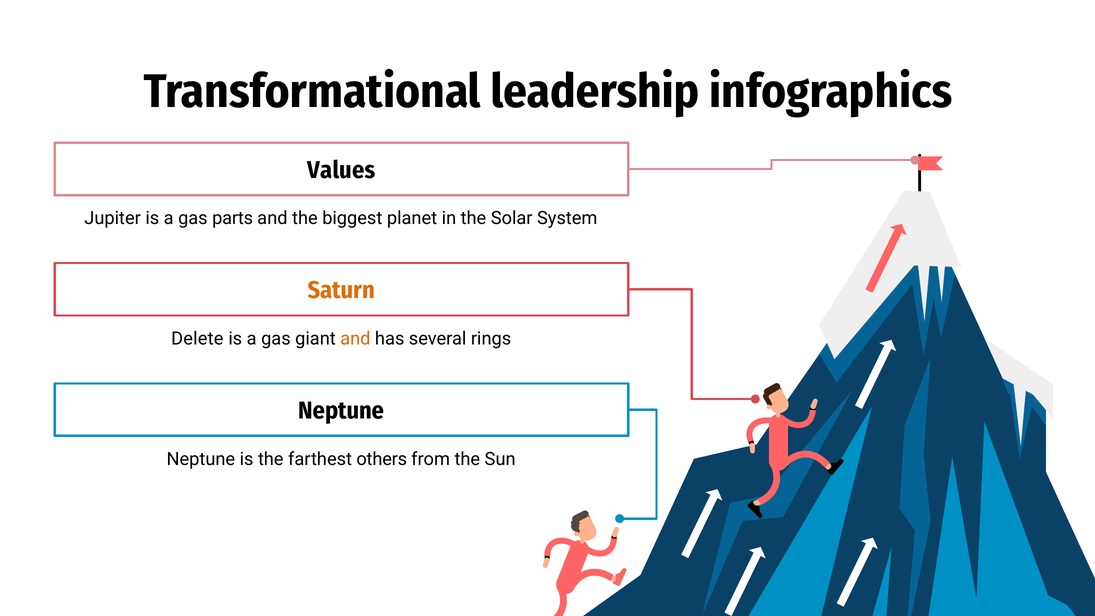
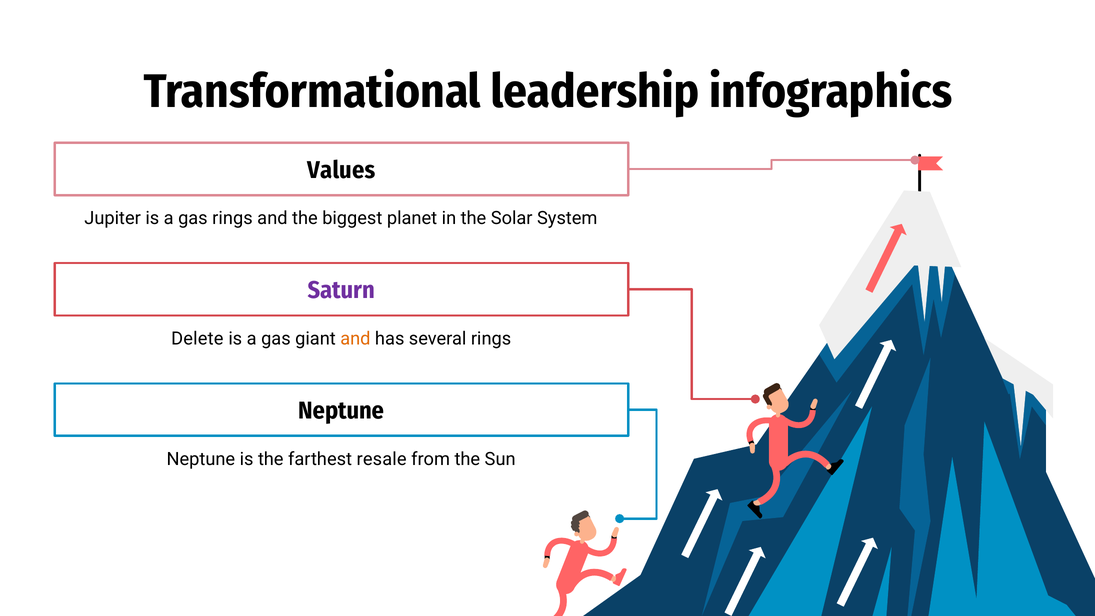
gas parts: parts -> rings (233, 218)
Saturn colour: orange -> purple (341, 290)
others: others -> resale (382, 459)
